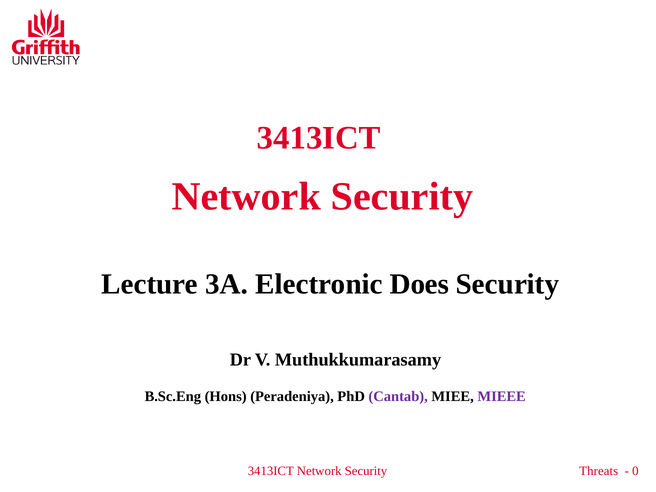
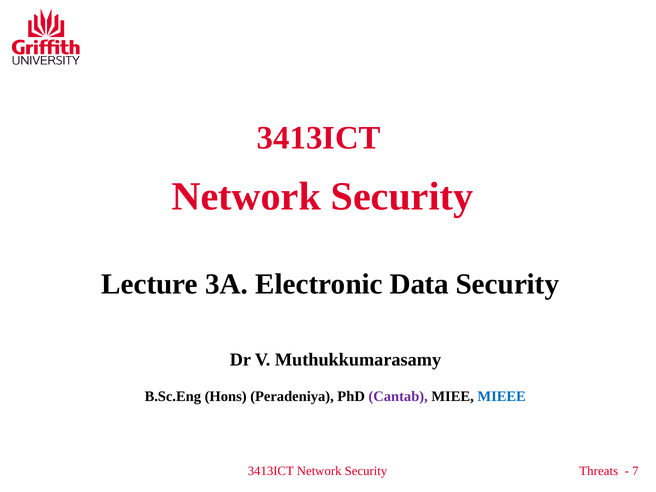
Does: Does -> Data (419, 284)
MIEEE colour: purple -> blue (502, 397)
0: 0 -> 7 (635, 471)
